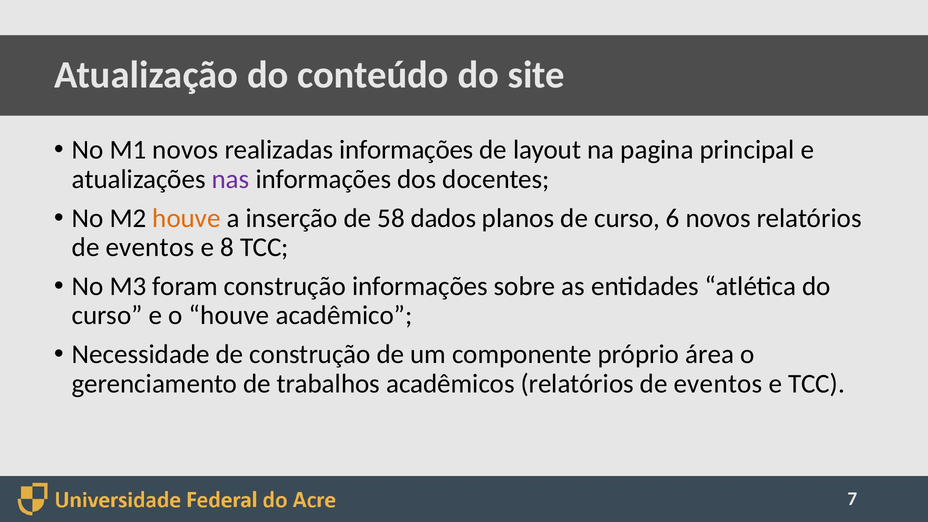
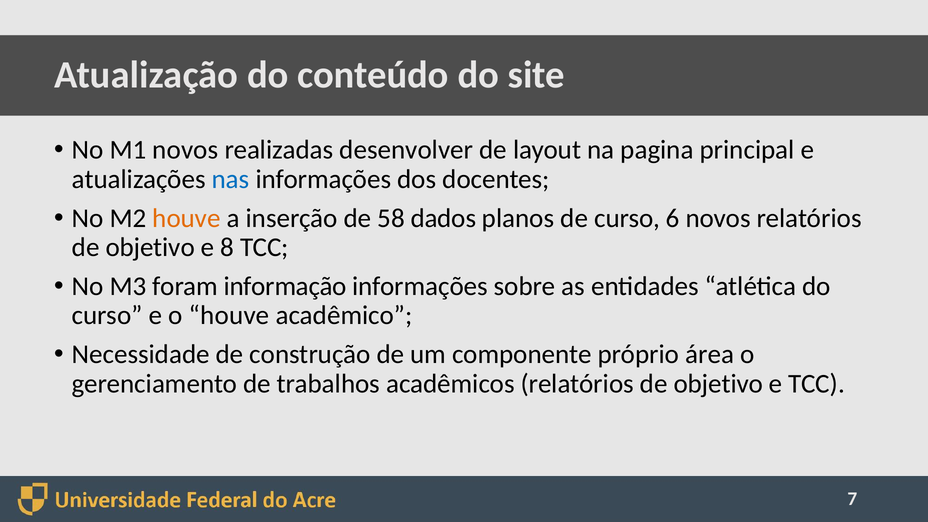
realizadas informações: informações -> desenvolver (406, 150)
nas colour: purple -> blue (231, 179)
eventos: eventos -> objetivo (150, 247)
foram construção: construção -> informação (285, 286)
acadêmicos relatórios de eventos: eventos -> objetivo (718, 384)
